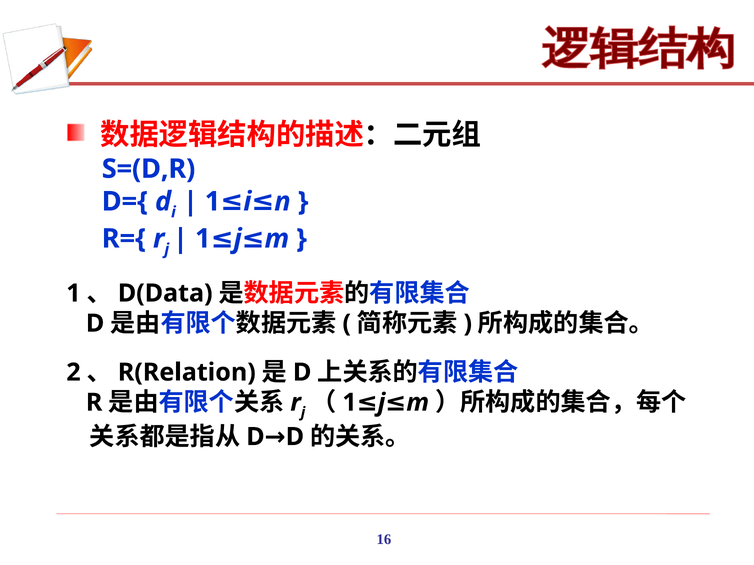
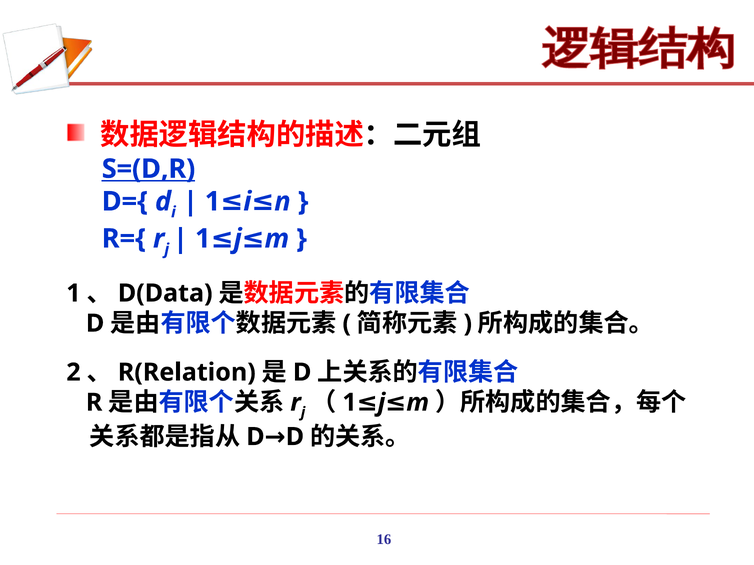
S=(D,R underline: none -> present (149, 169)
